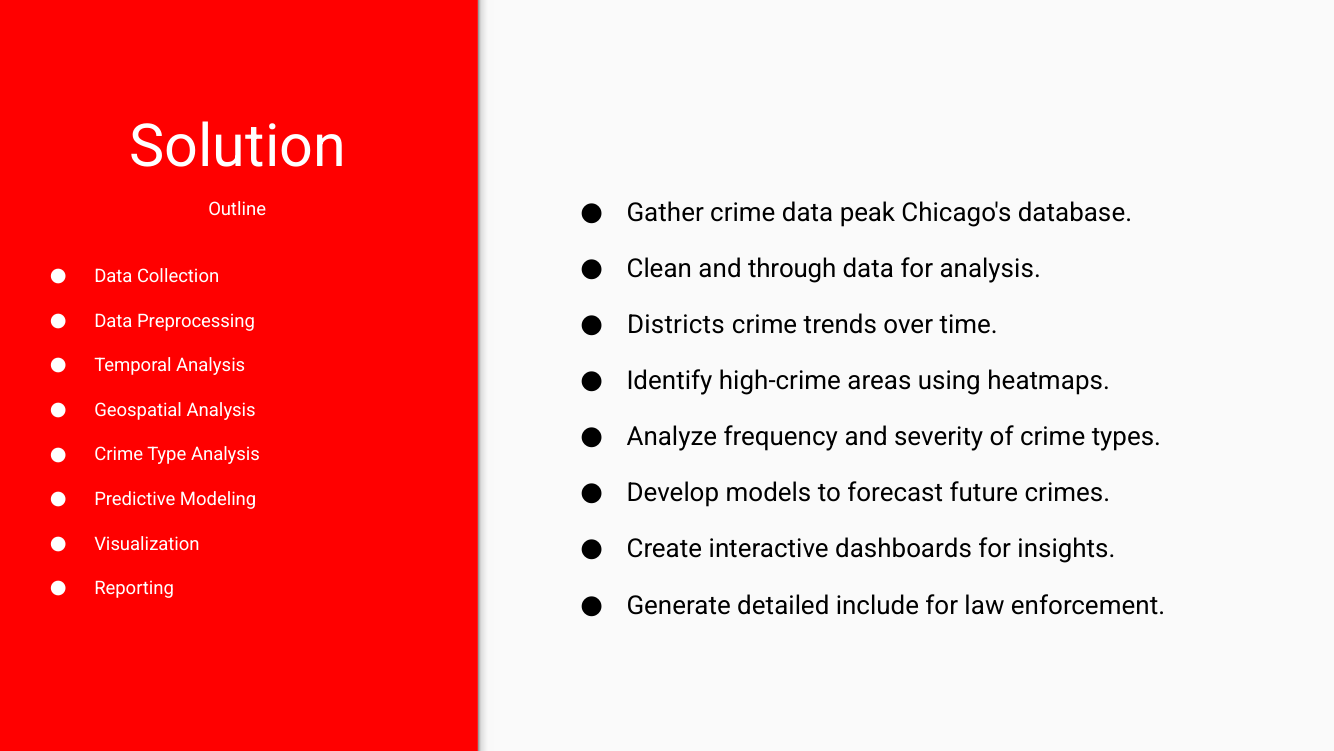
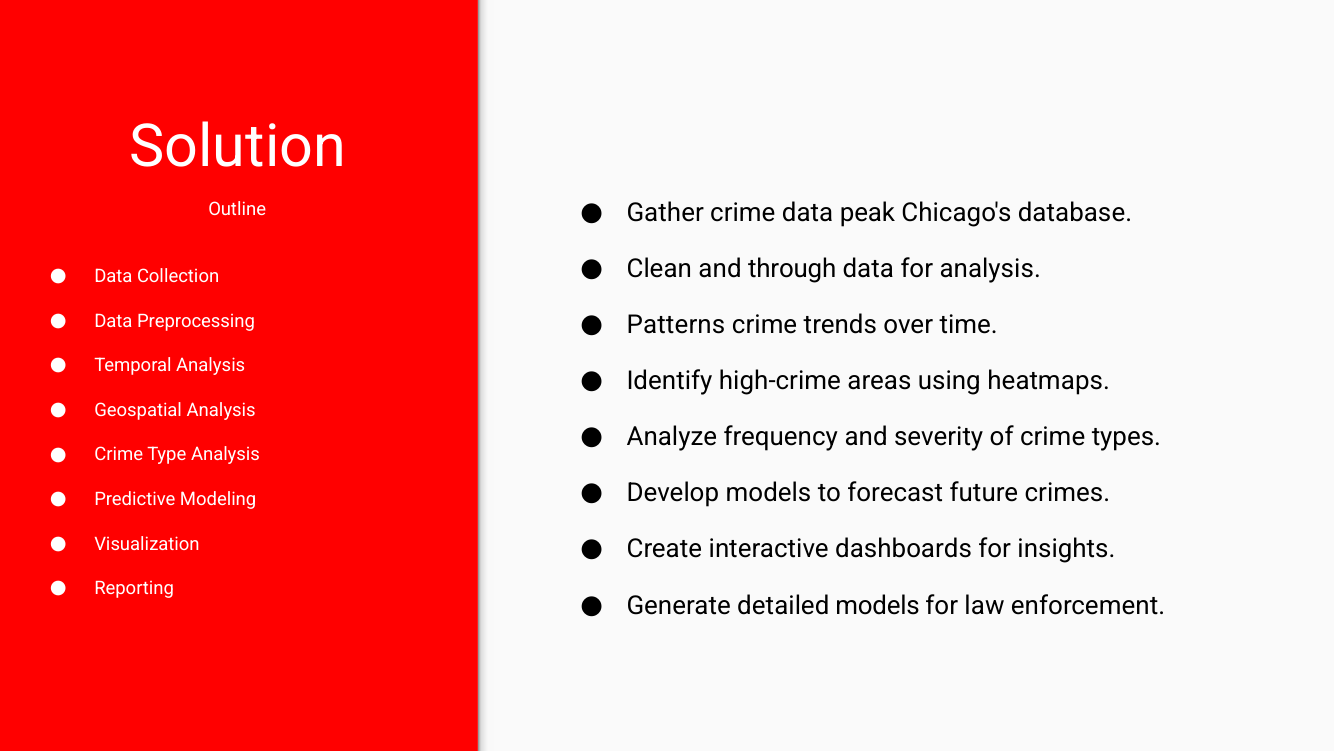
Districts: Districts -> Patterns (676, 325)
detailed include: include -> models (878, 605)
